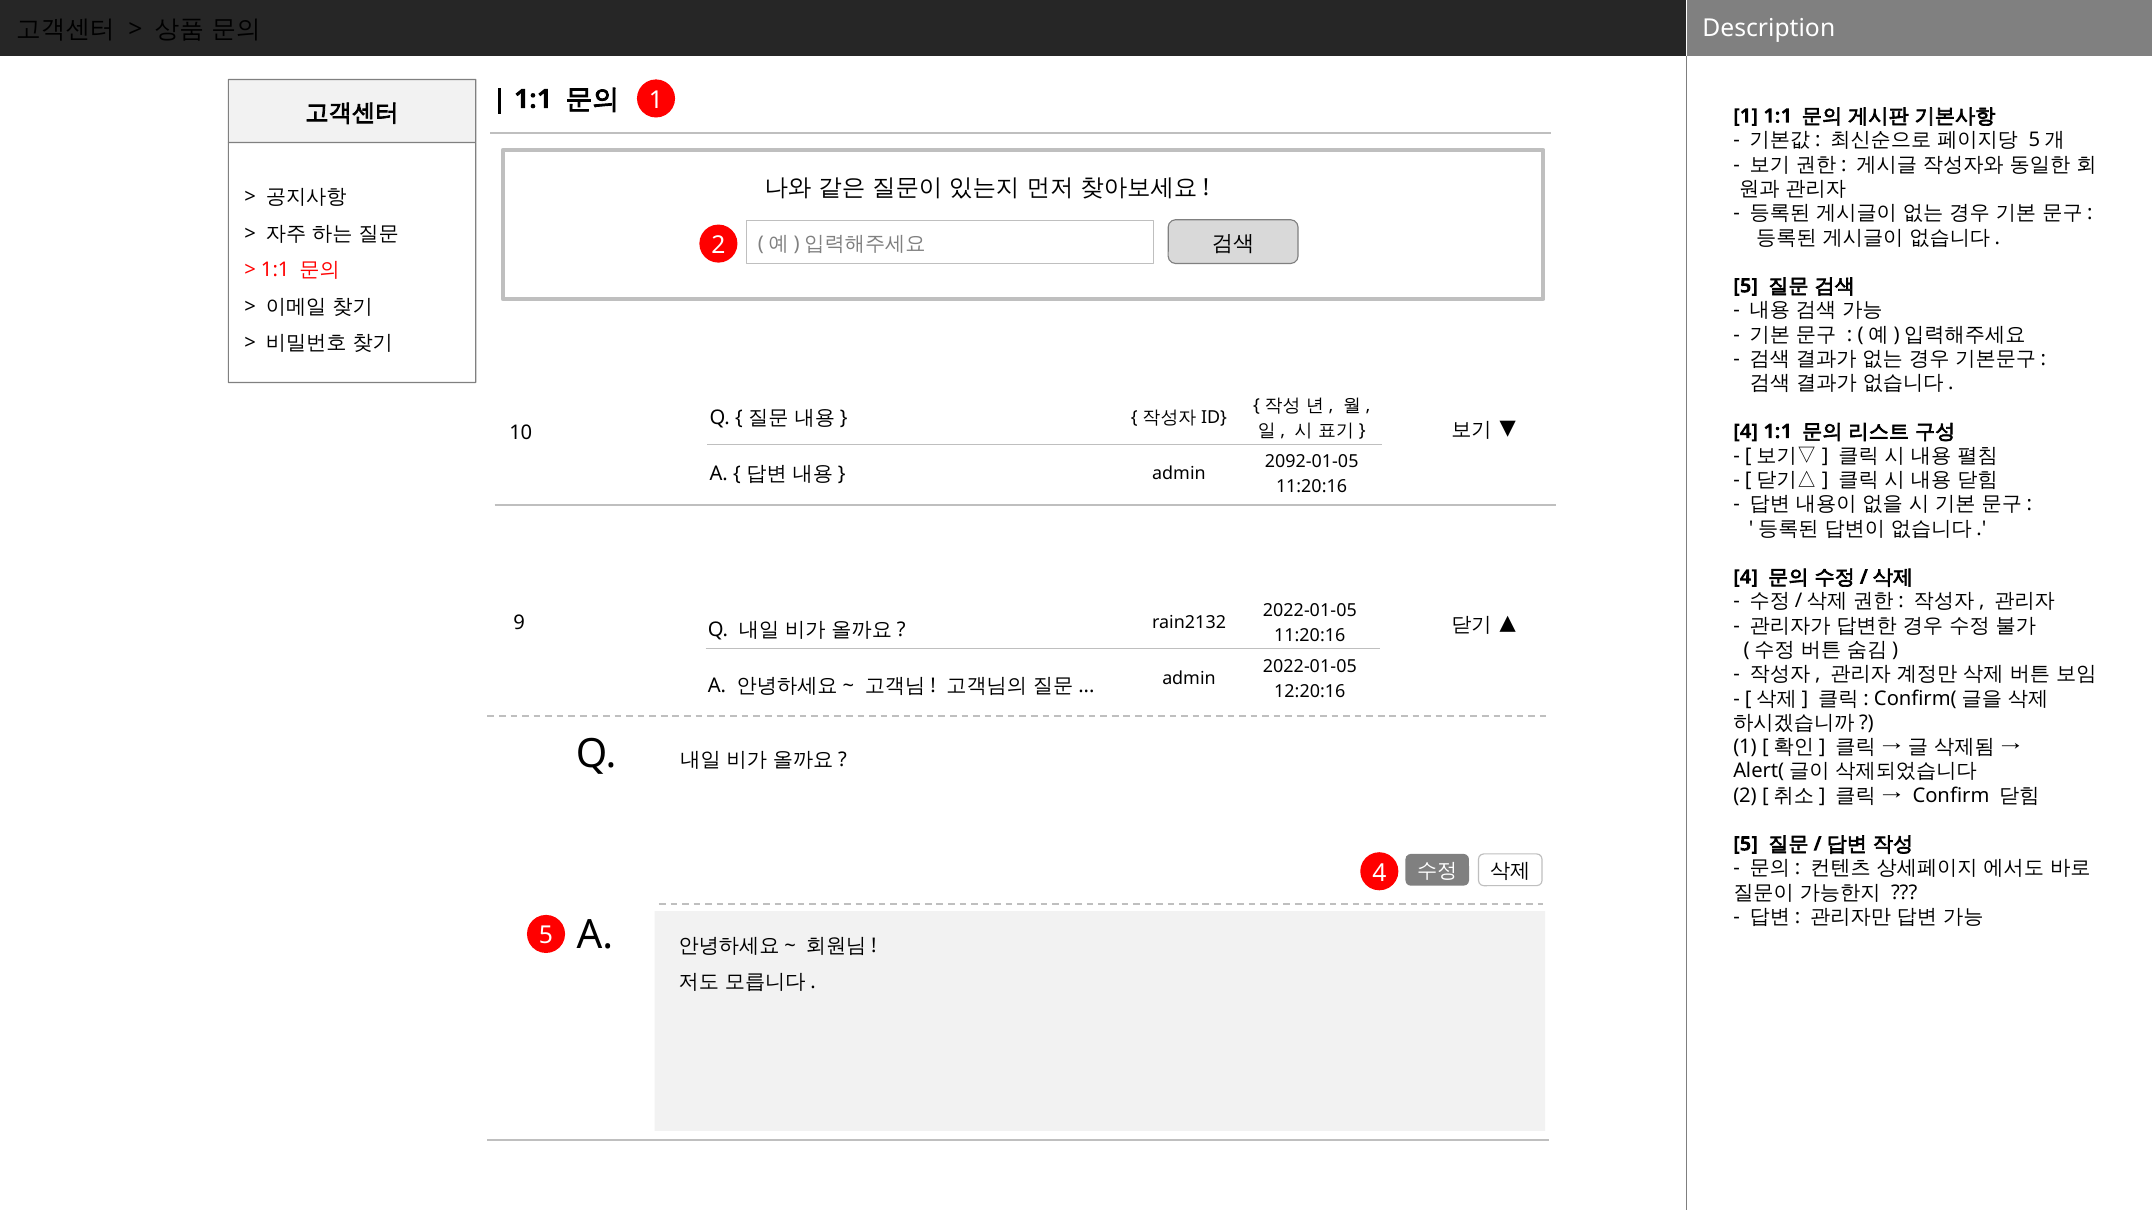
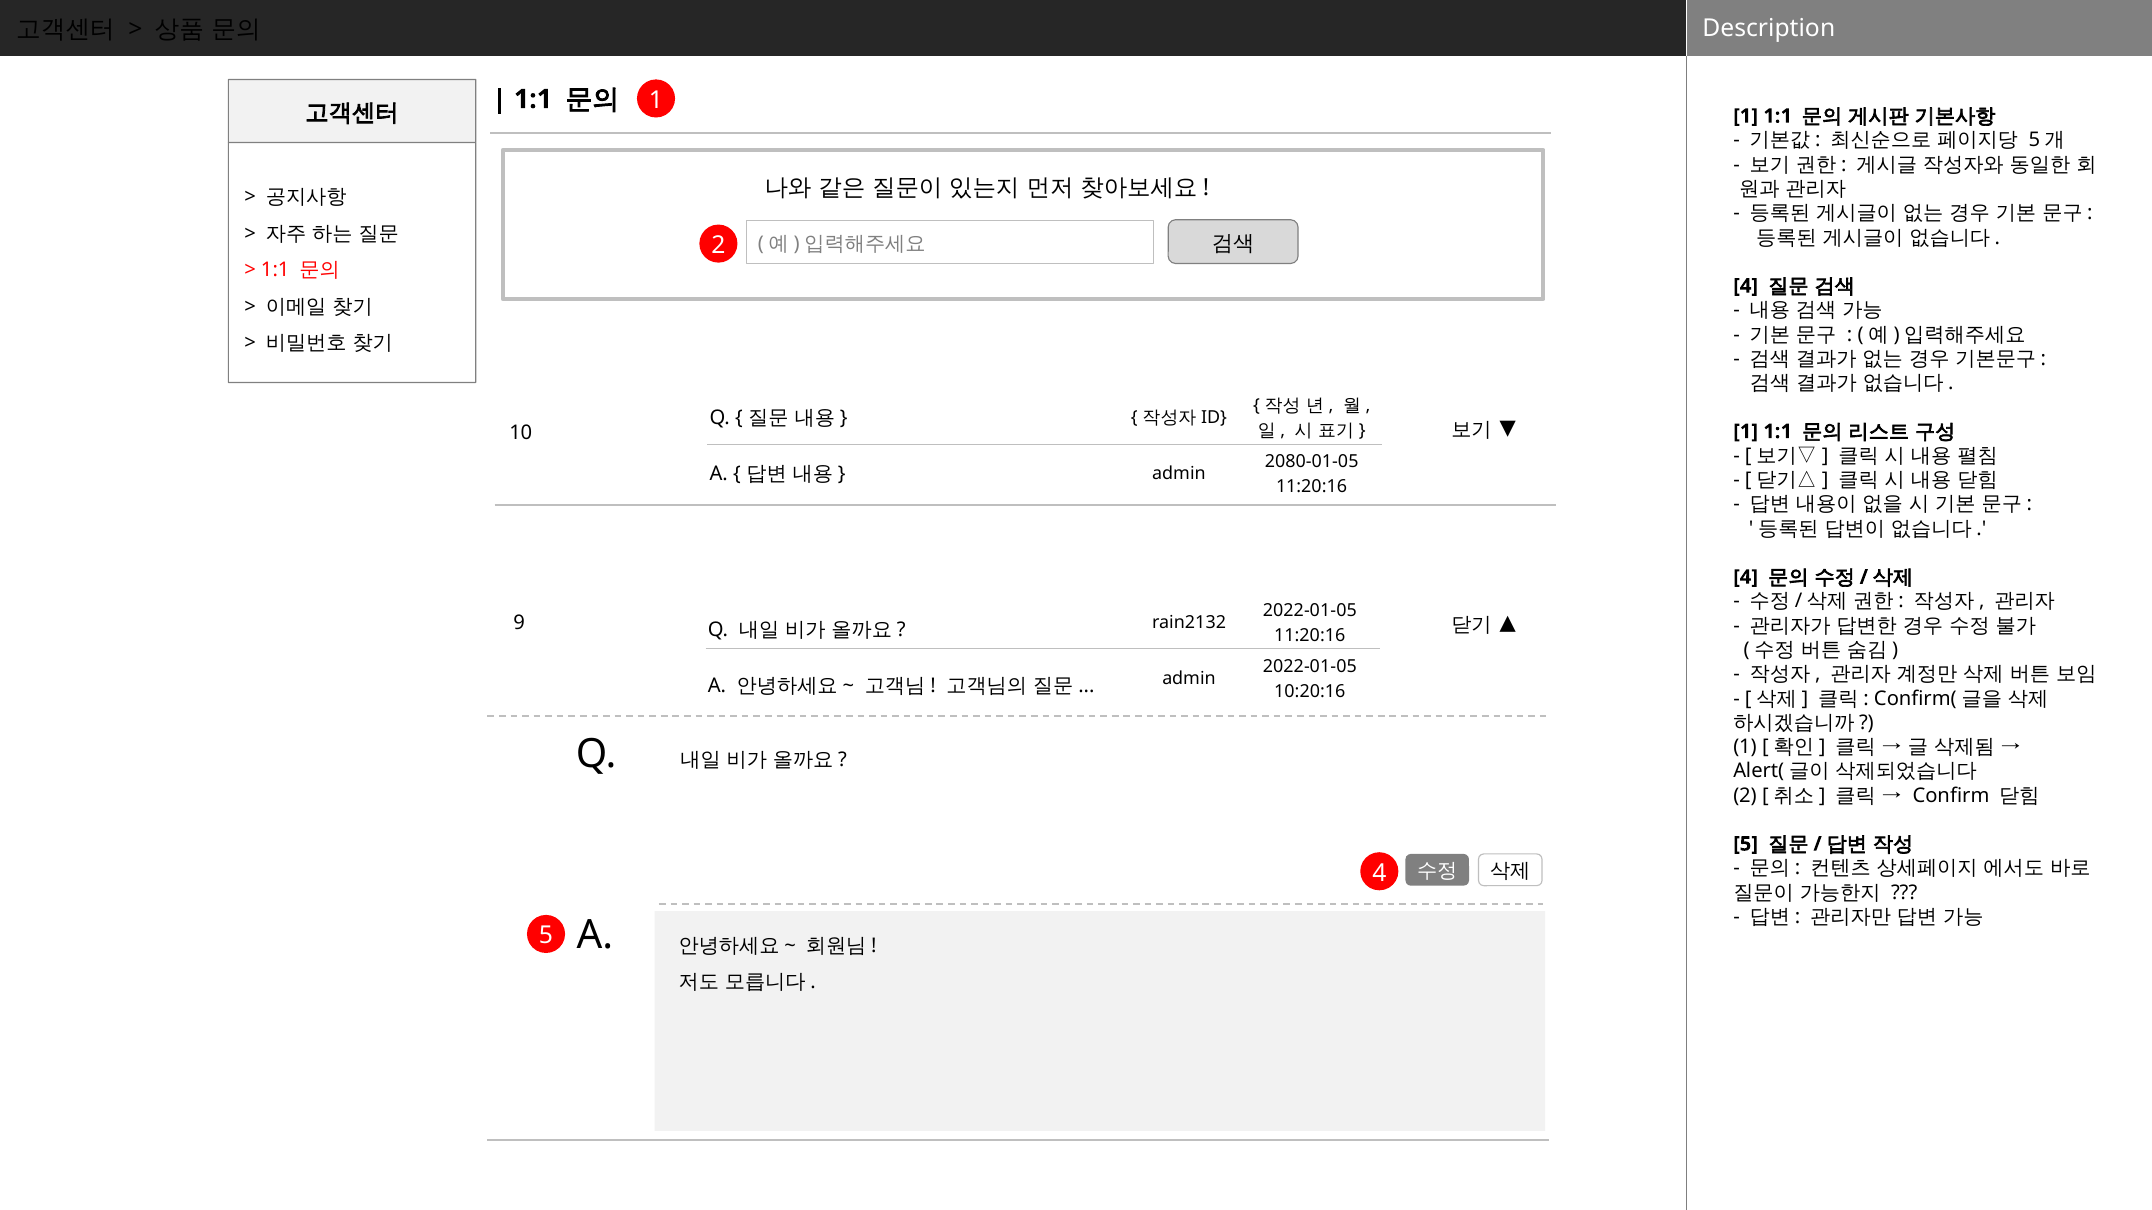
5: 5 -> 4 (1746, 286)
4: 4 -> 1 (1746, 432)
2092-01-05: 2092-01-05 -> 2080-01-05 (1312, 462)
12:20:16: 12:20:16 -> 10:20:16 (1310, 691)
